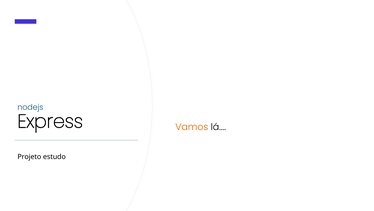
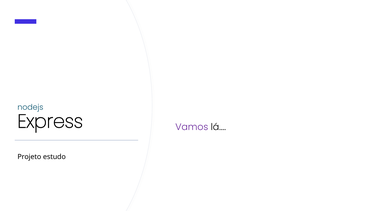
Vamos colour: orange -> purple (192, 127)
